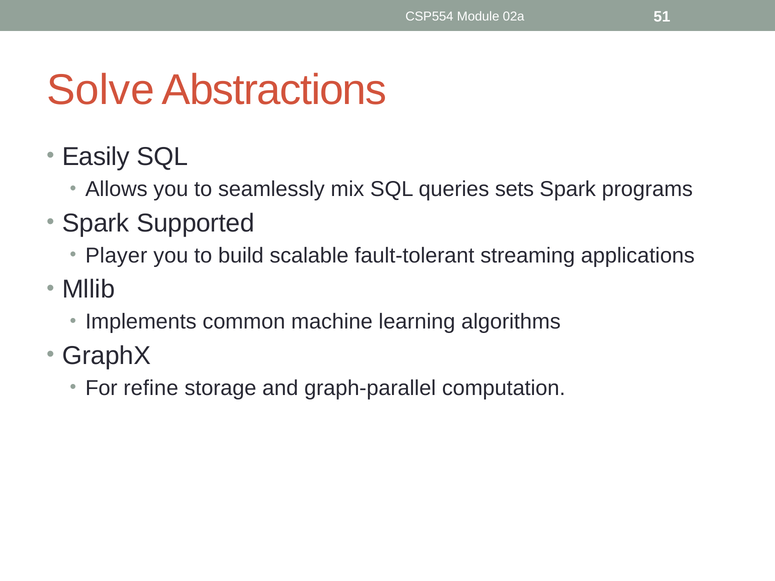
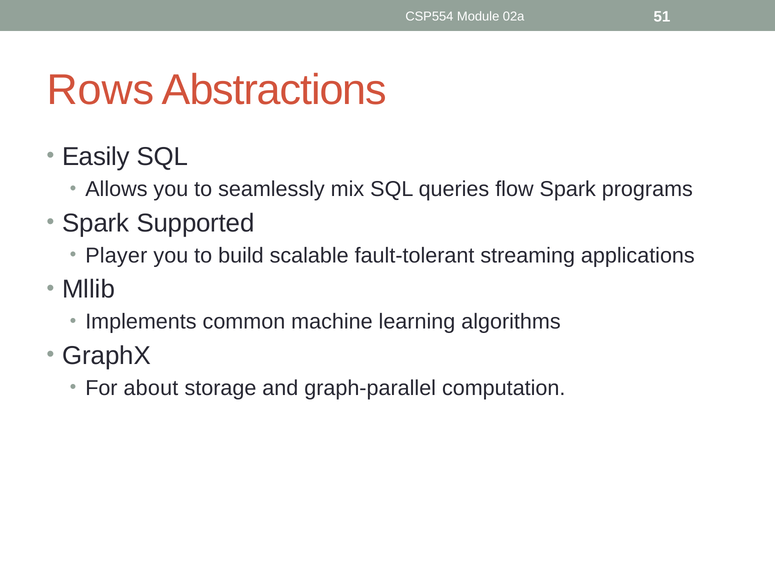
Solve: Solve -> Rows (100, 90)
sets: sets -> flow (514, 189)
refine: refine -> about (151, 388)
